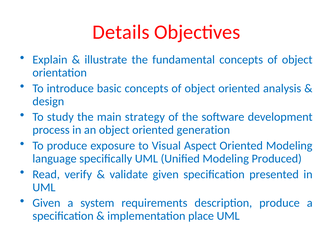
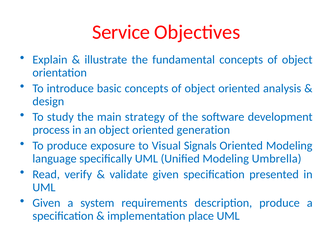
Details: Details -> Service (121, 32)
Aspect: Aspect -> Signals (200, 146)
Produced: Produced -> Umbrella (277, 159)
